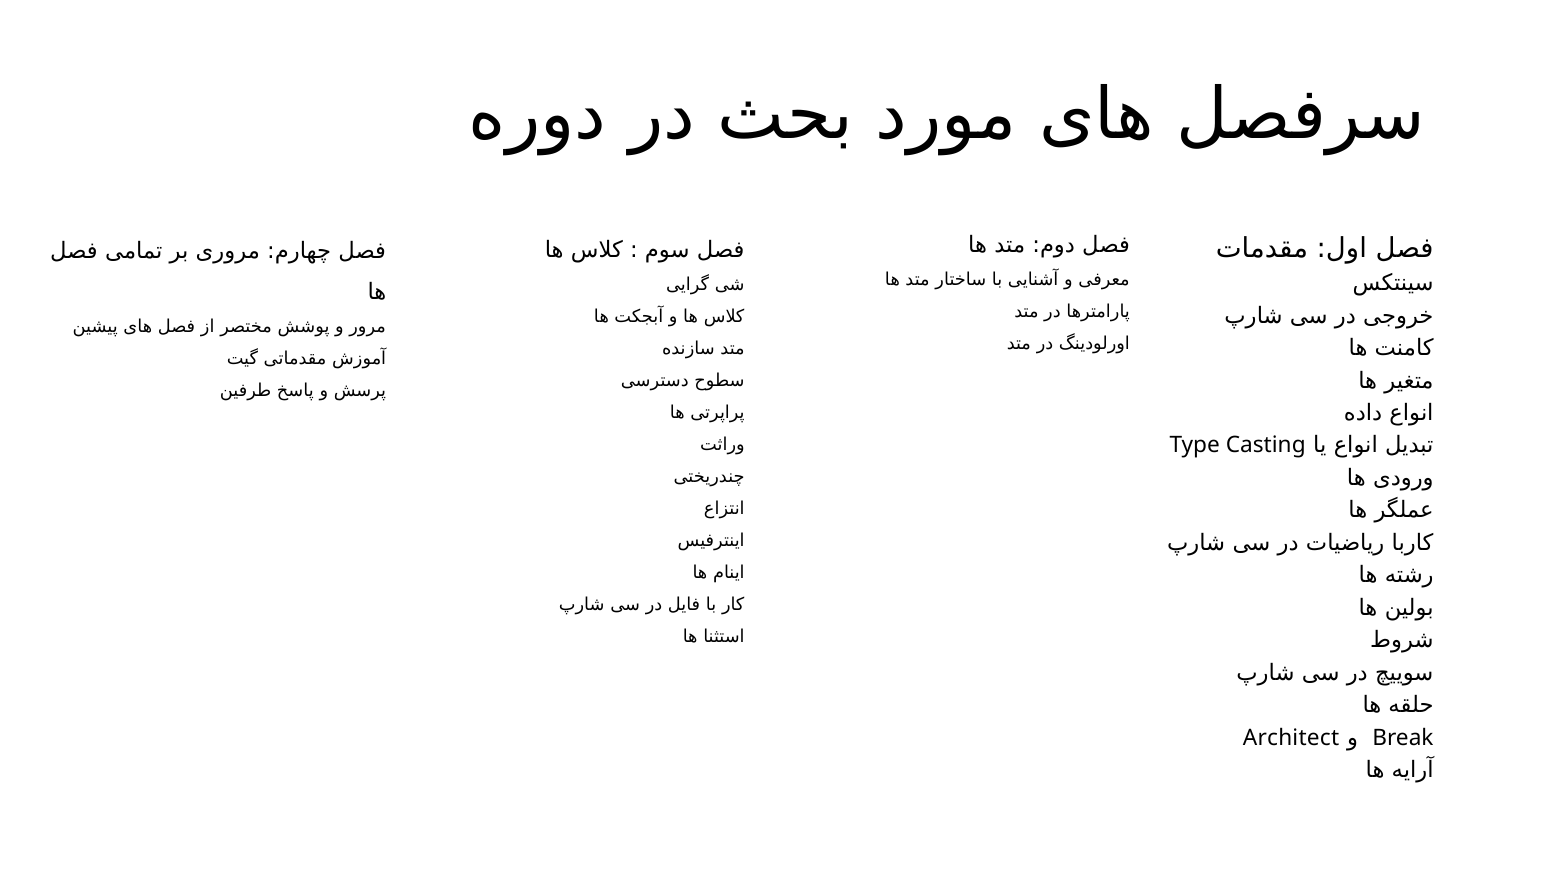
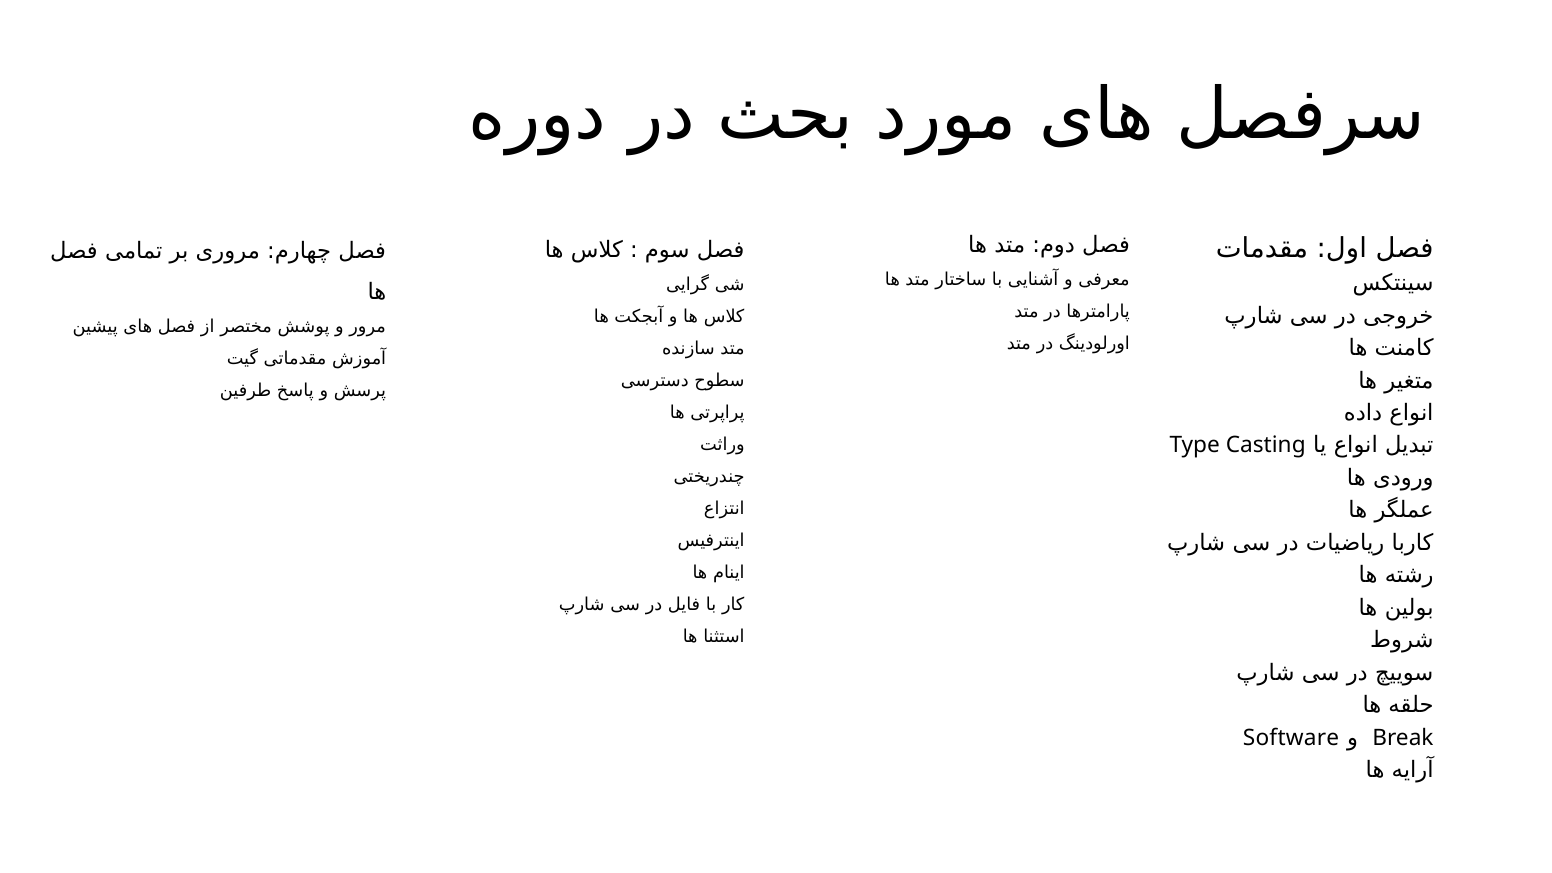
Architect: Architect -> Software (1291, 738)
